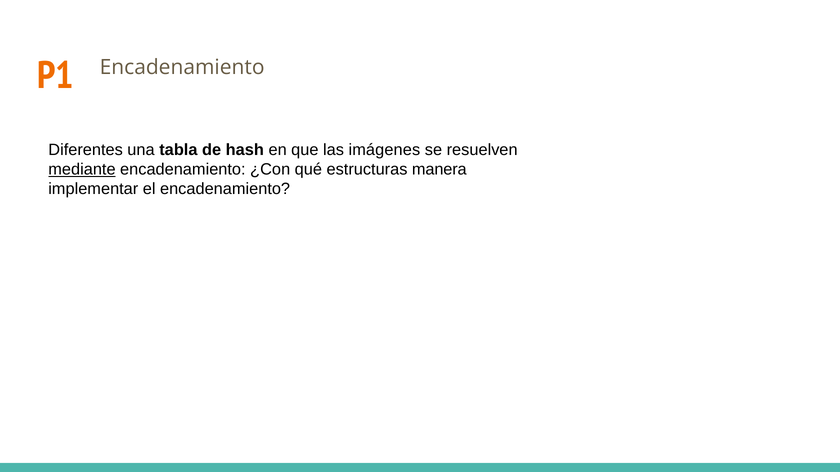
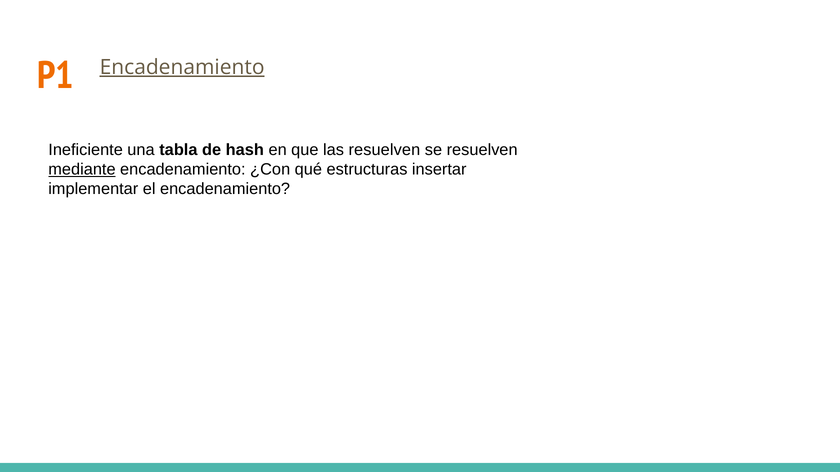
Encadenamiento underline: none -> present (182, 67)
Diferentes: Diferentes -> Ineficiente (86, 150)
las imágenes: imágenes -> resuelven (384, 150)
manera: manera -> insertar (439, 170)
